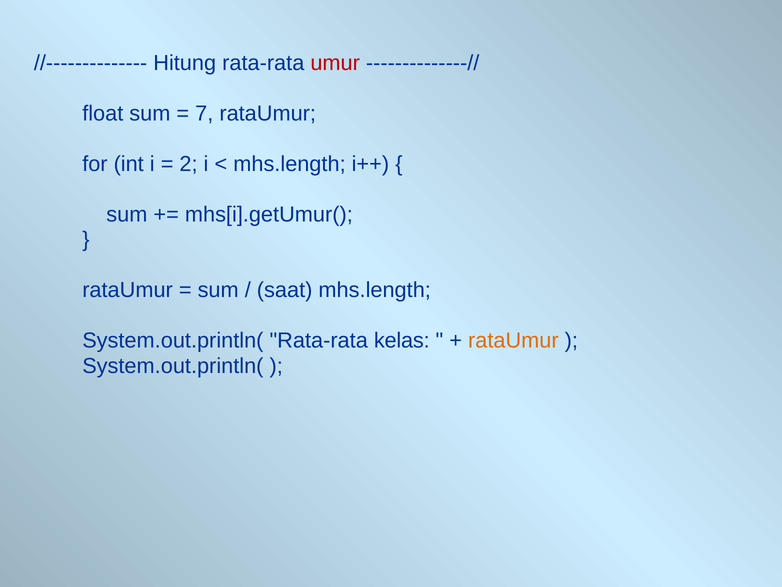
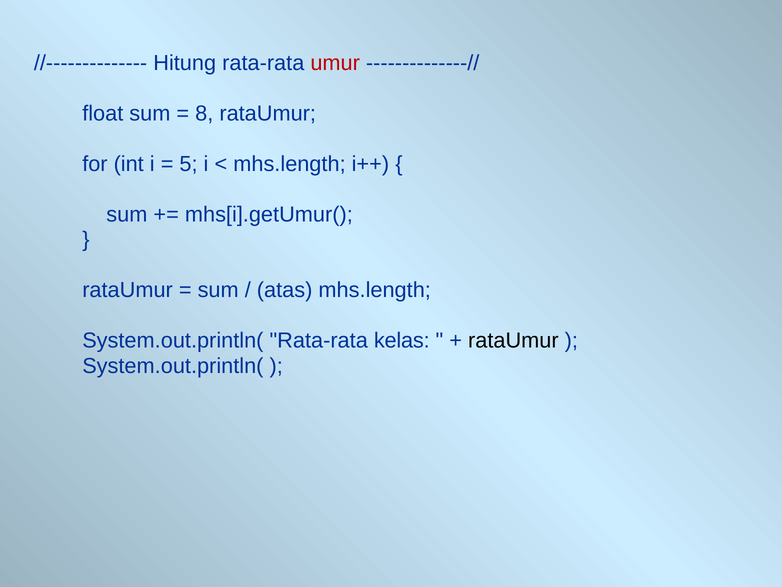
7: 7 -> 8 (204, 113)
2: 2 -> 5 (189, 164)
saat: saat -> atas (285, 290)
rataUmur colour: orange -> black (513, 340)
